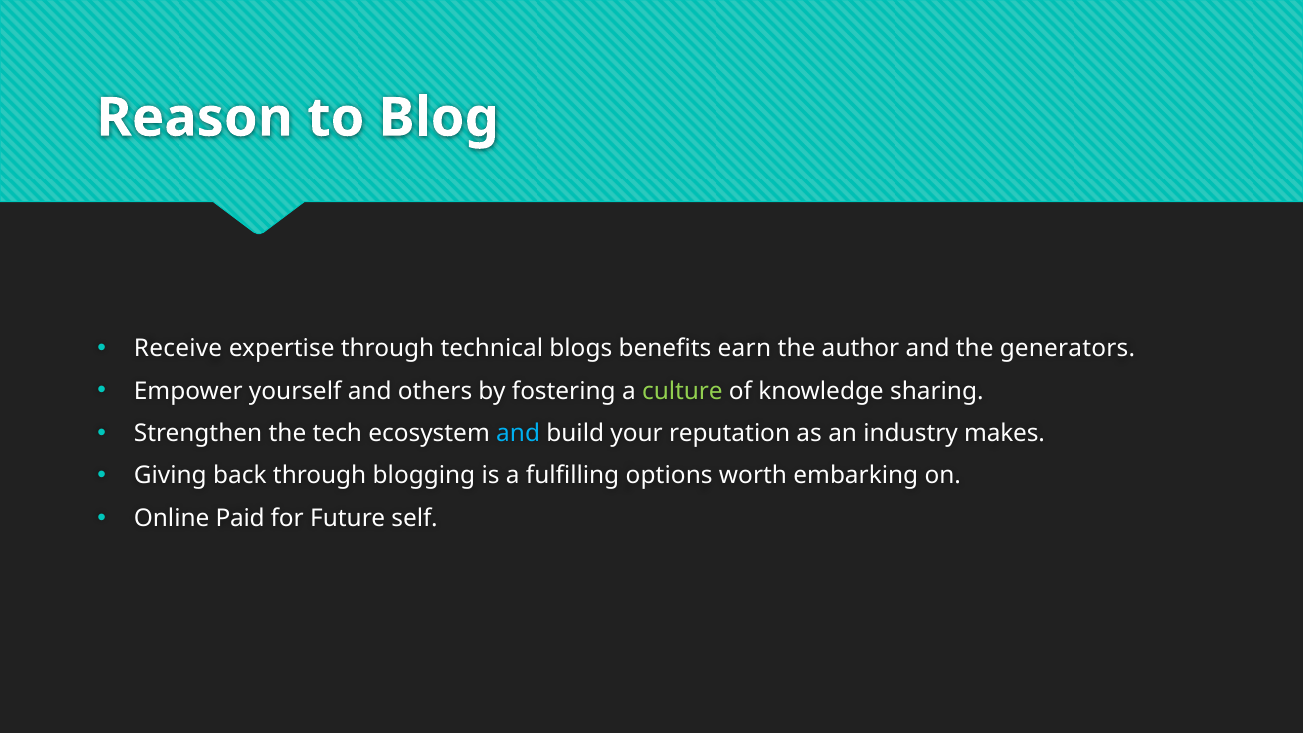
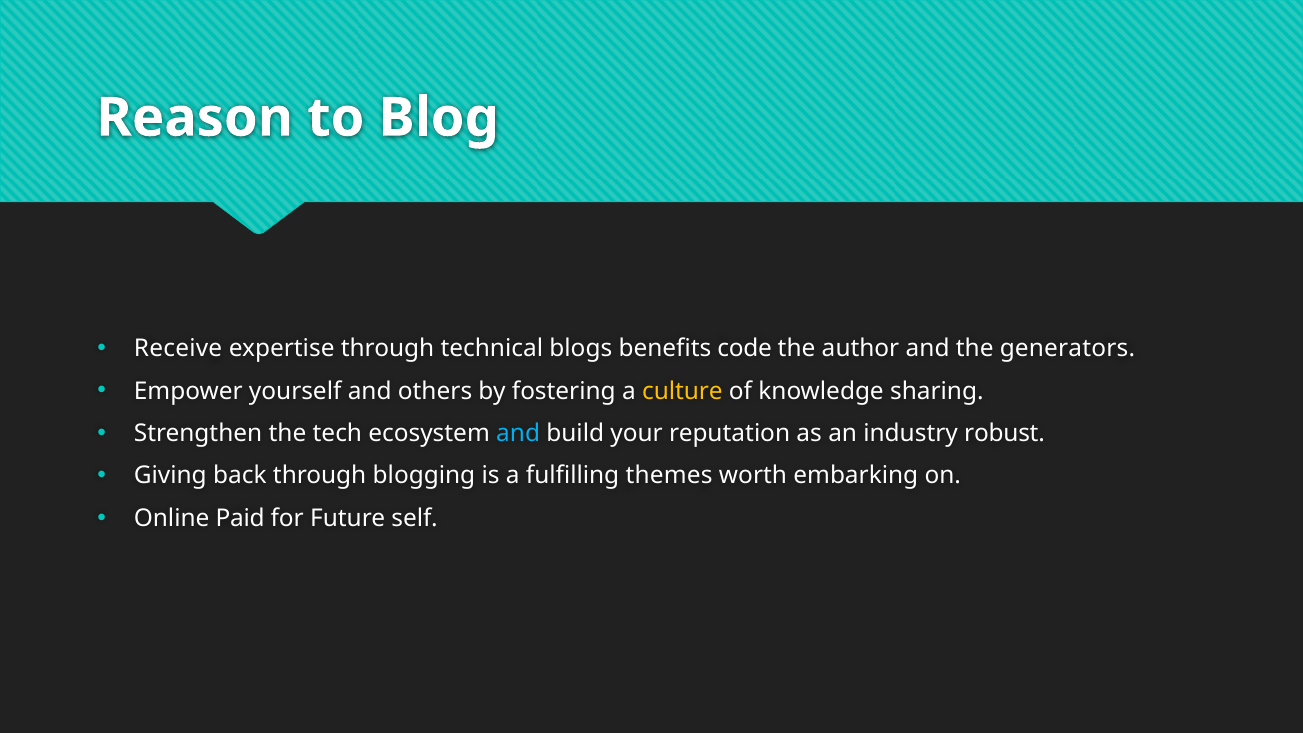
earn: earn -> code (745, 349)
culture colour: light green -> yellow (682, 391)
makes: makes -> robust (1005, 434)
options: options -> themes (669, 476)
